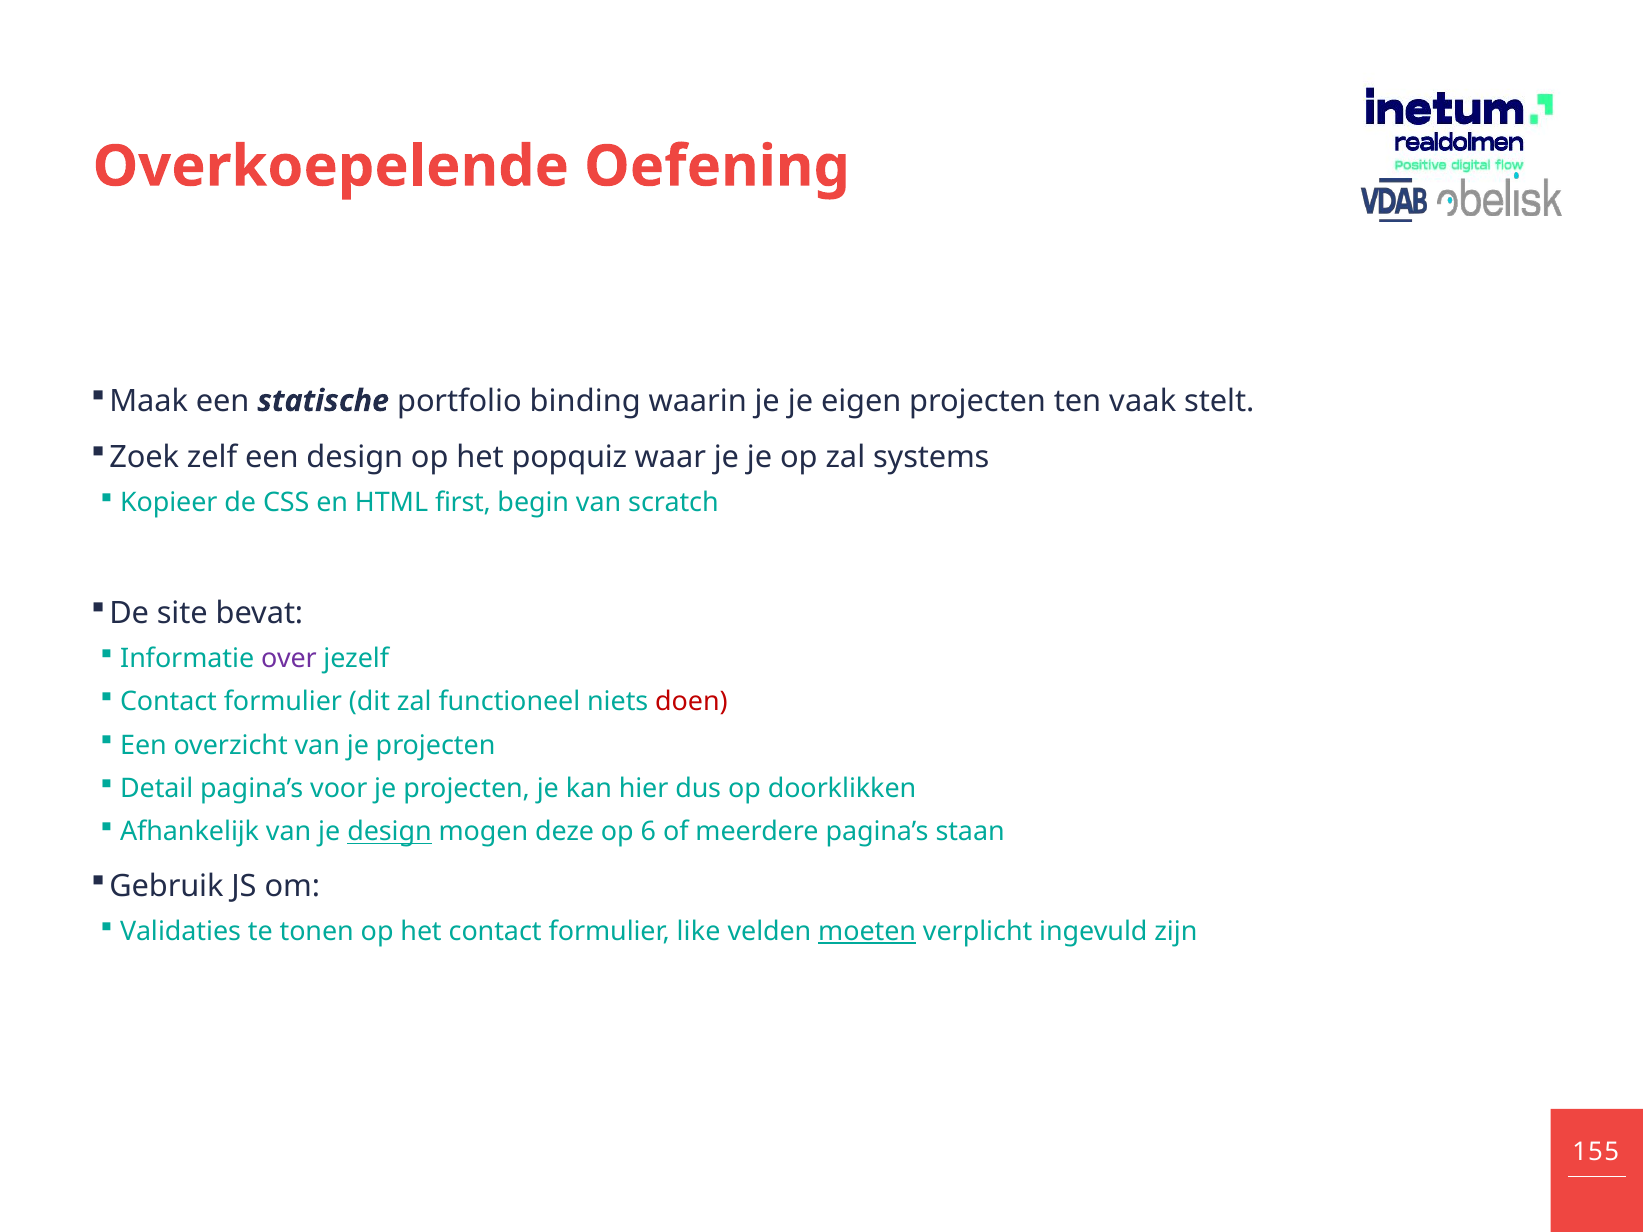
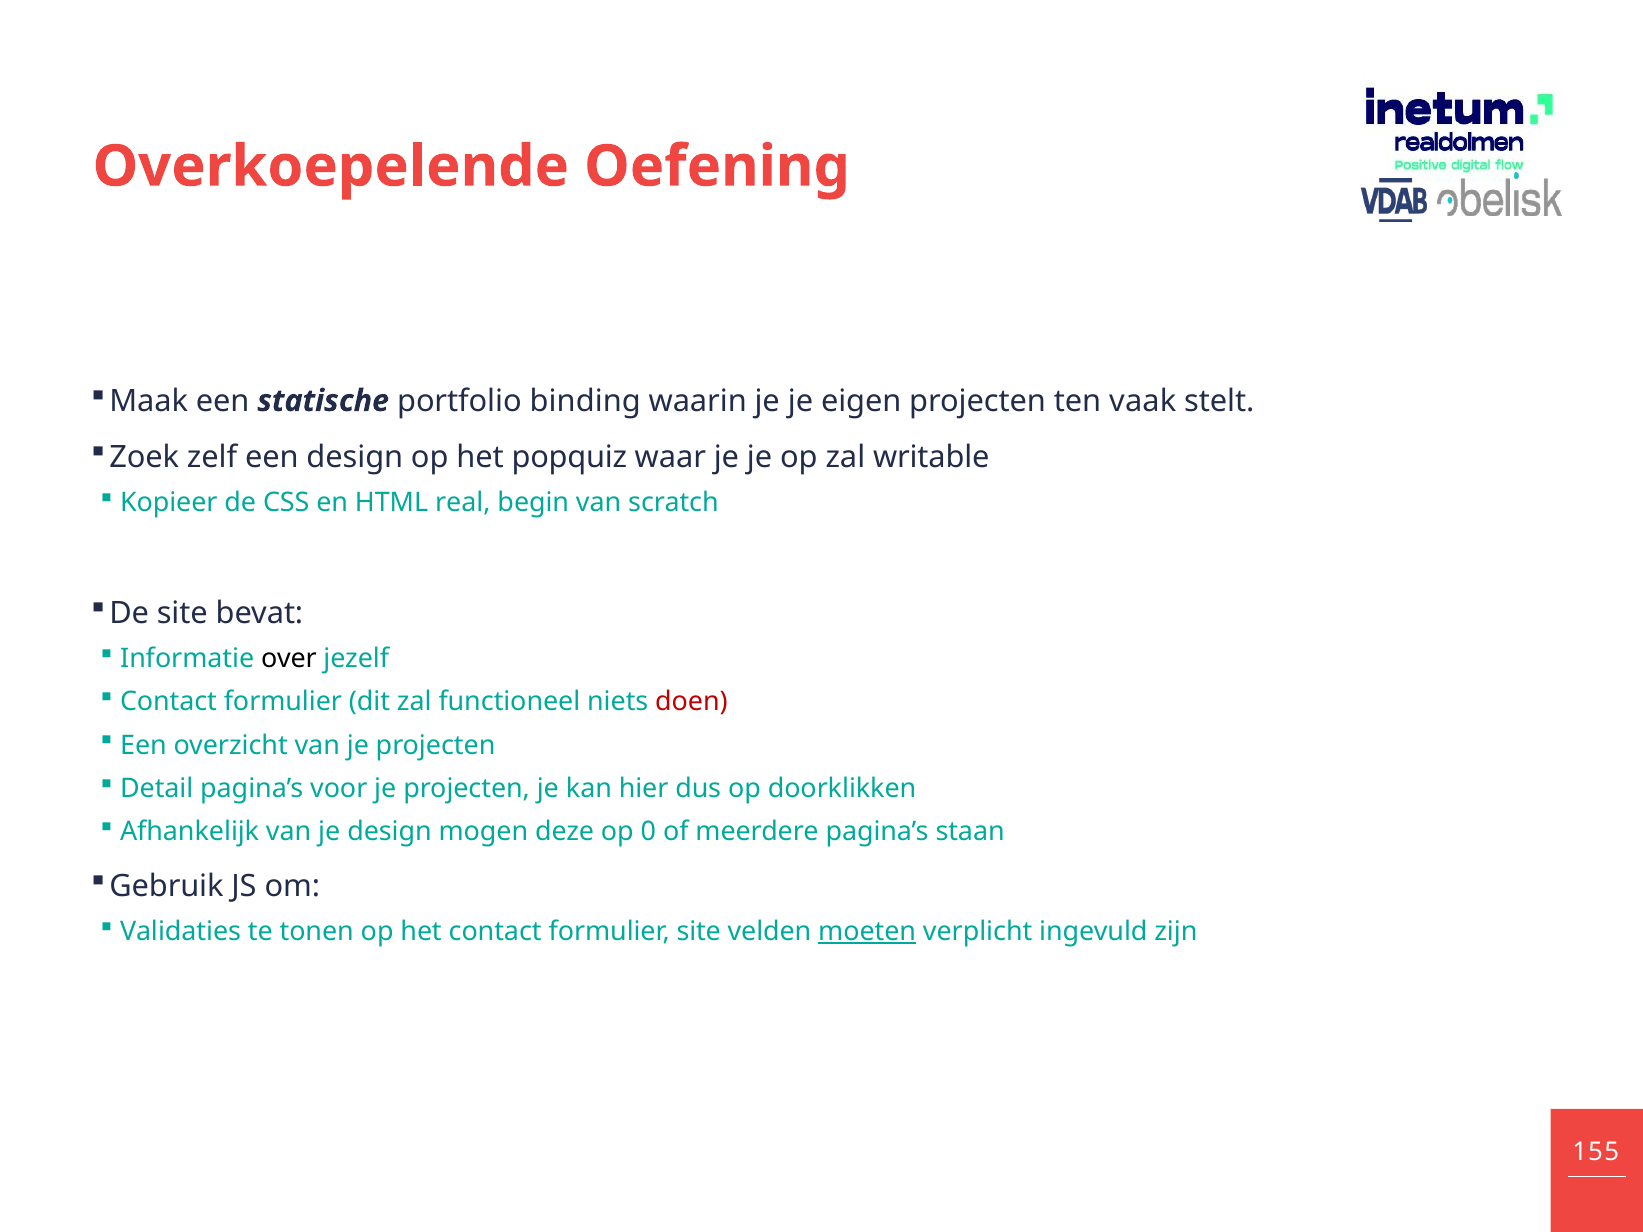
systems: systems -> writable (931, 457)
first: first -> real (463, 503)
over colour: purple -> black (289, 659)
design underline: present -> none (390, 832)
6: 6 -> 0 (648, 832)
formulier like: like -> site (699, 932)
